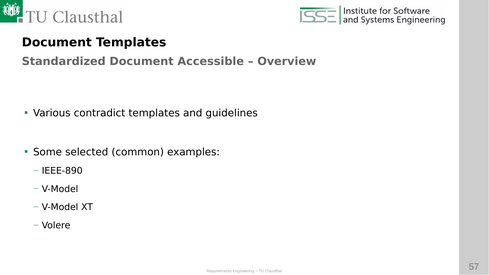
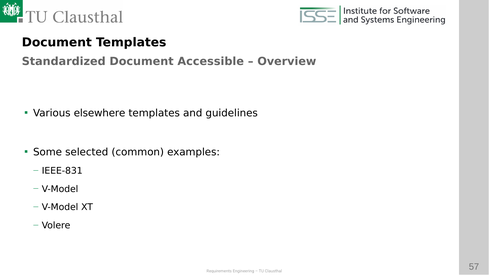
contradict: contradict -> elsewhere (100, 113)
IEEE-890: IEEE-890 -> IEEE-831 (62, 171)
